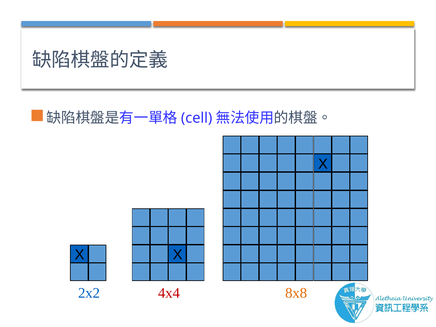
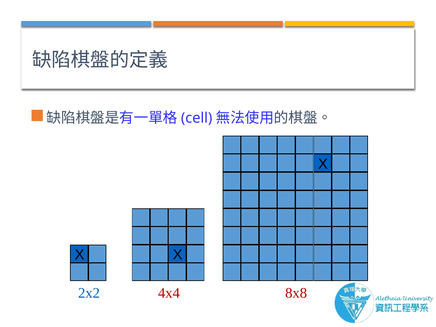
8x8 colour: orange -> red (296, 293)
